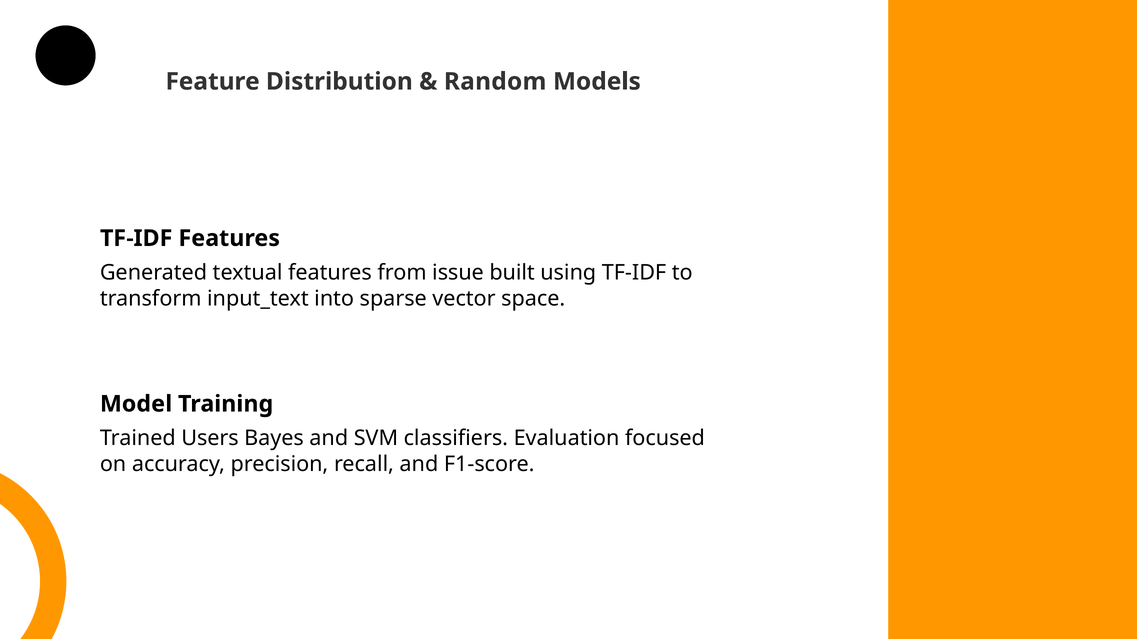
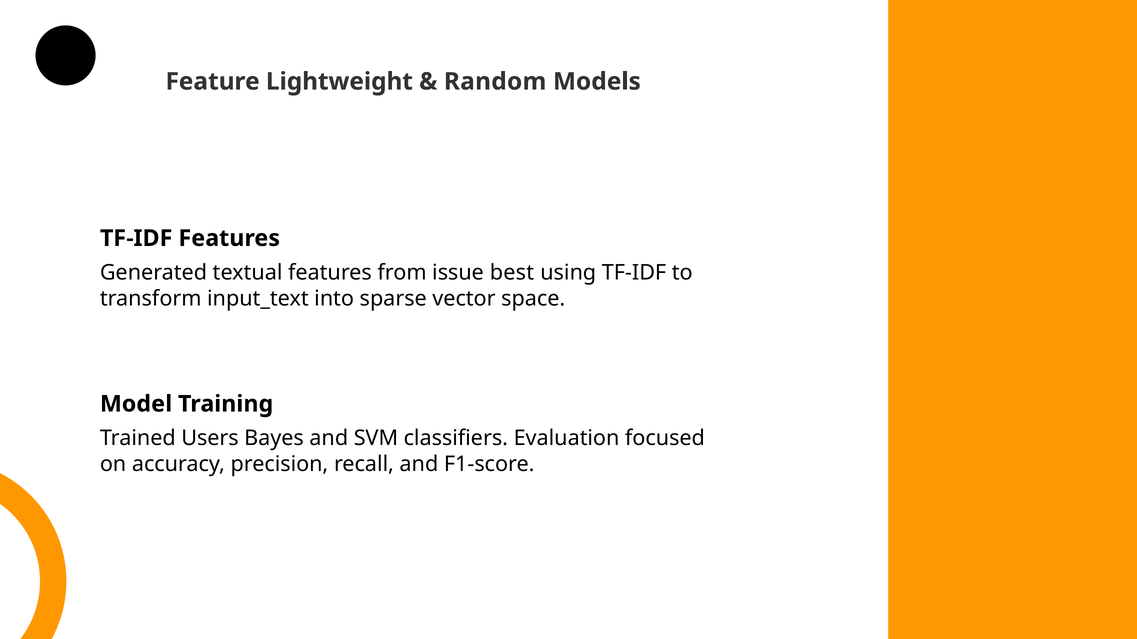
Distribution: Distribution -> Lightweight (339, 82)
built: built -> best (512, 273)
